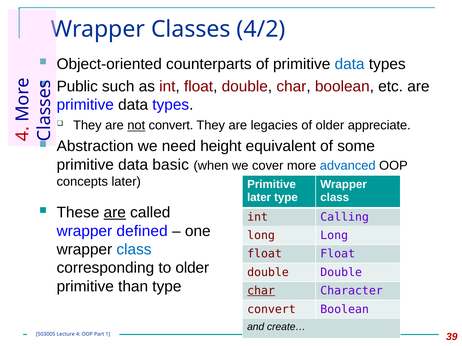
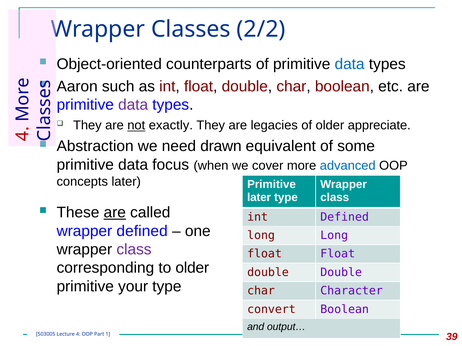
4/2: 4/2 -> 2/2 (261, 29)
Public: Public -> Aaron (77, 86)
data colour: black -> purple (133, 105)
not convert: convert -> exactly (171, 125)
height: height -> drawn (221, 146)
basic: basic -> focus (171, 165)
int Calling: Calling -> Defined (345, 217)
class colour: blue -> purple (134, 250)
than: than -> your (133, 287)
char underline: present -> none (261, 291)
create…: create… -> output… (286, 327)
